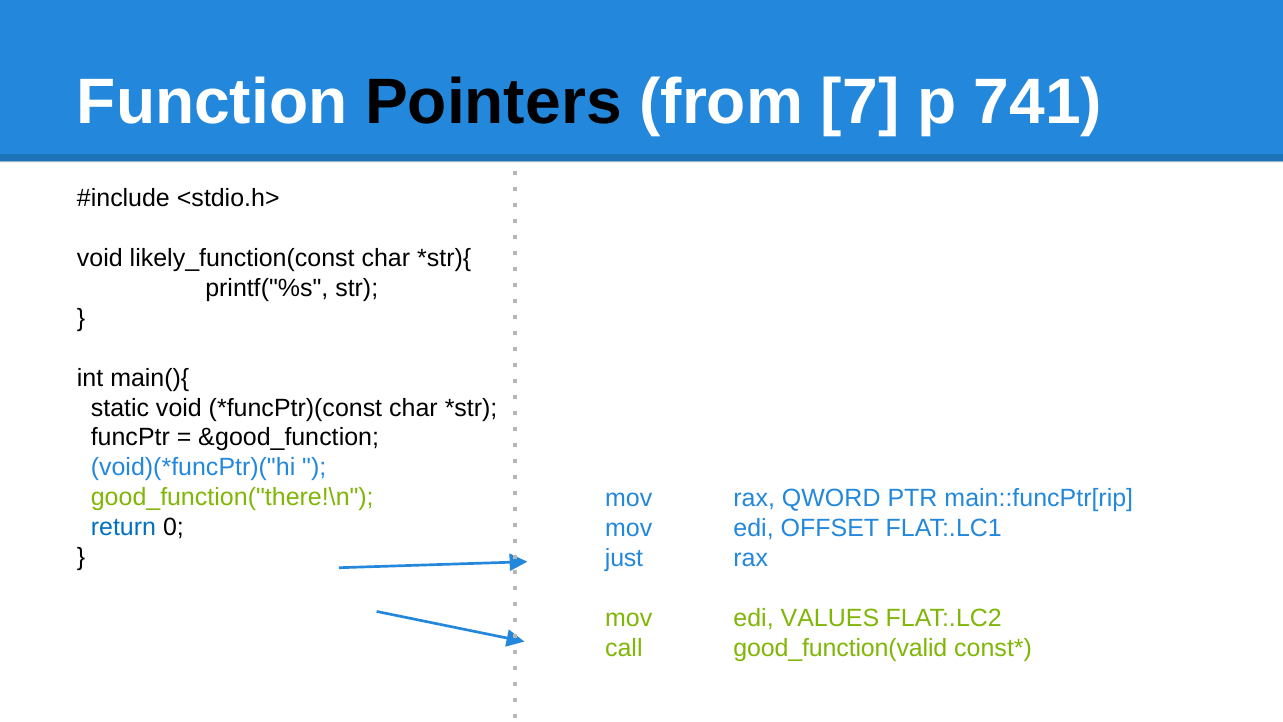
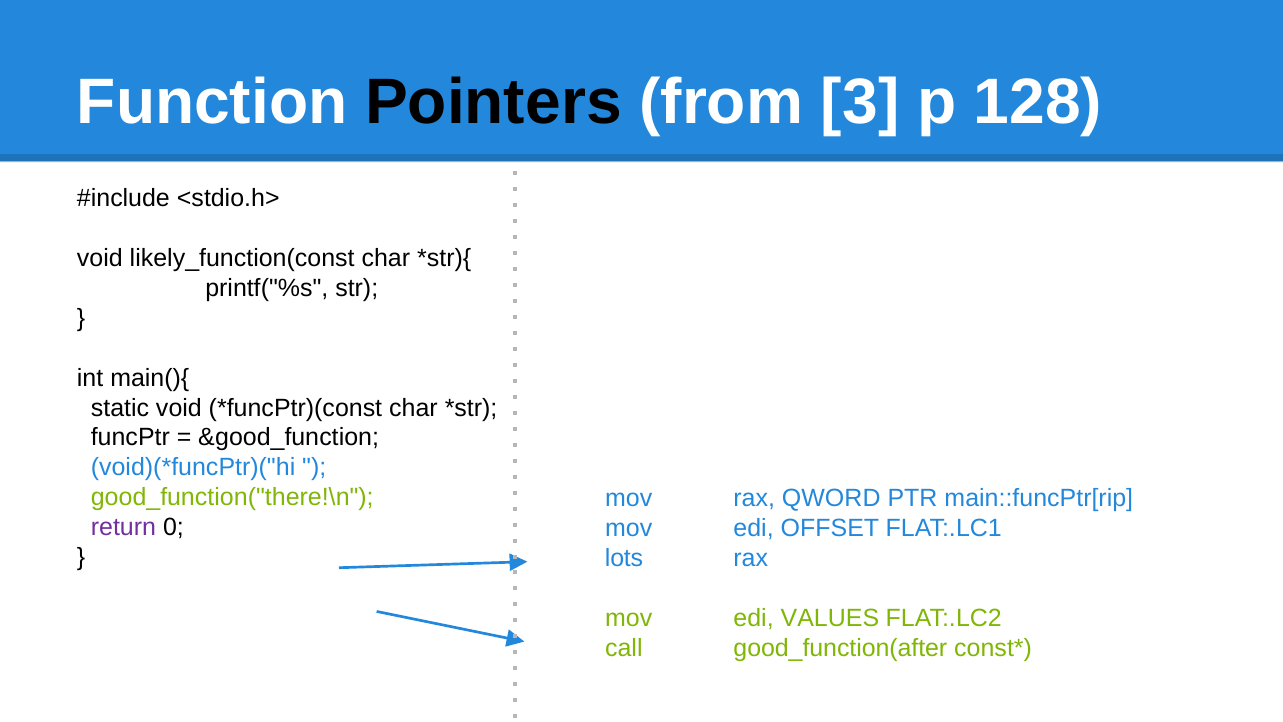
7: 7 -> 3 (860, 102)
741: 741 -> 128 (1038, 102)
return colour: blue -> purple (123, 527)
just: just -> lots (624, 558)
good_function(valid: good_function(valid -> good_function(after (840, 648)
